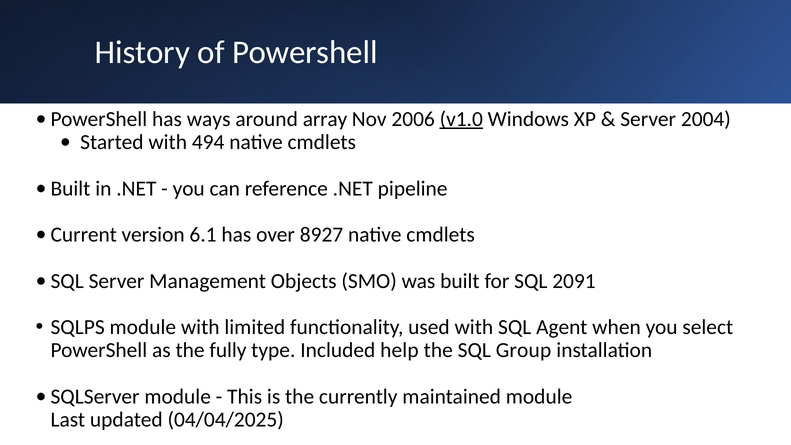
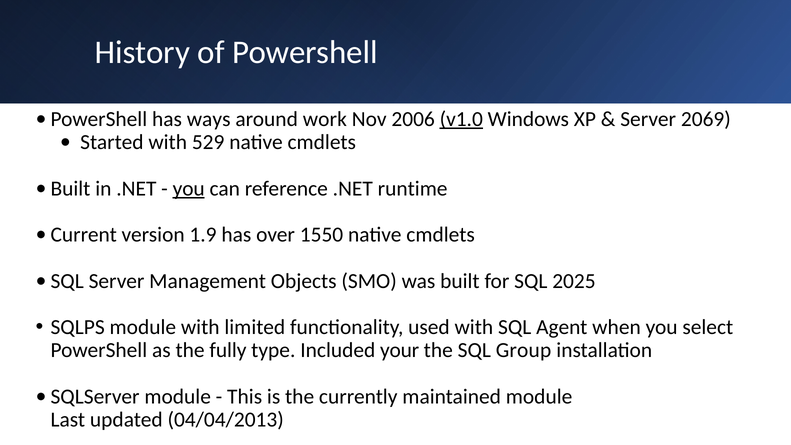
array: array -> work (325, 119)
2004: 2004 -> 2069 (706, 119)
494: 494 -> 529 (208, 142)
you underline: none -> present (189, 188)
pipeline: pipeline -> runtime (413, 188)
6.1: 6.1 -> 1.9 (203, 235)
8927: 8927 -> 1550 (322, 235)
2091: 2091 -> 2025 (574, 281)
help: help -> your (400, 350)
04/04/2025: 04/04/2025 -> 04/04/2013 (226, 420)
